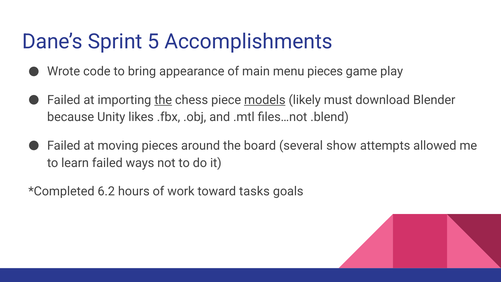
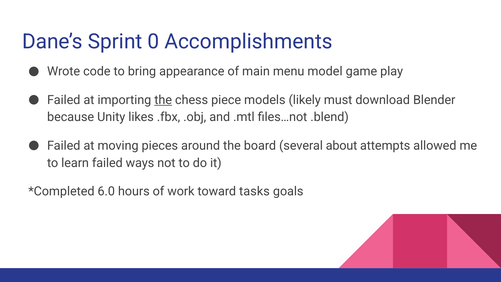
5: 5 -> 0 (153, 41)
menu pieces: pieces -> model (325, 71)
models underline: present -> none (265, 100)
show: show -> about (342, 145)
6.2: 6.2 -> 6.0 (106, 191)
